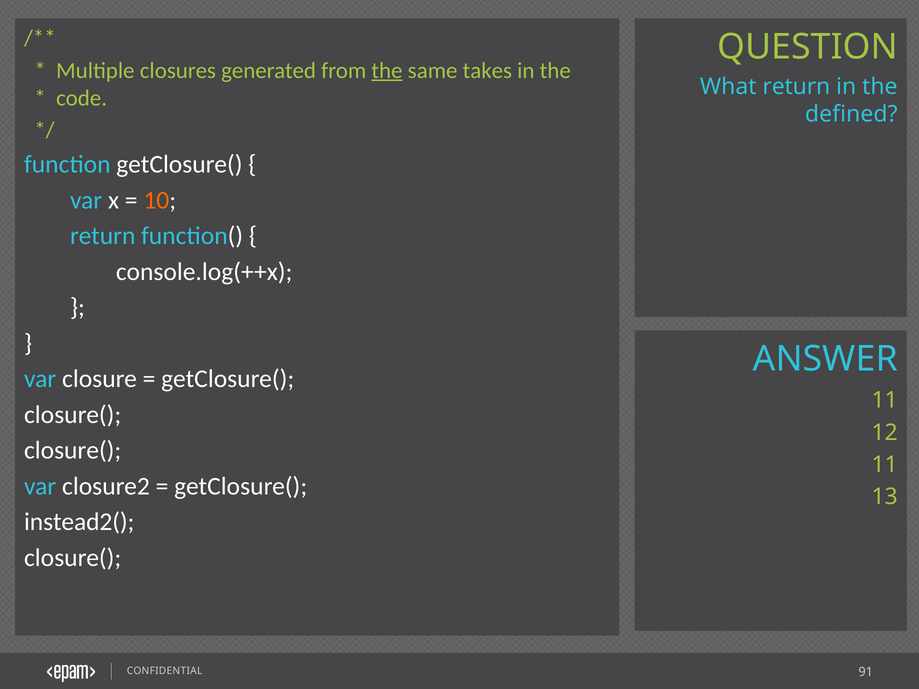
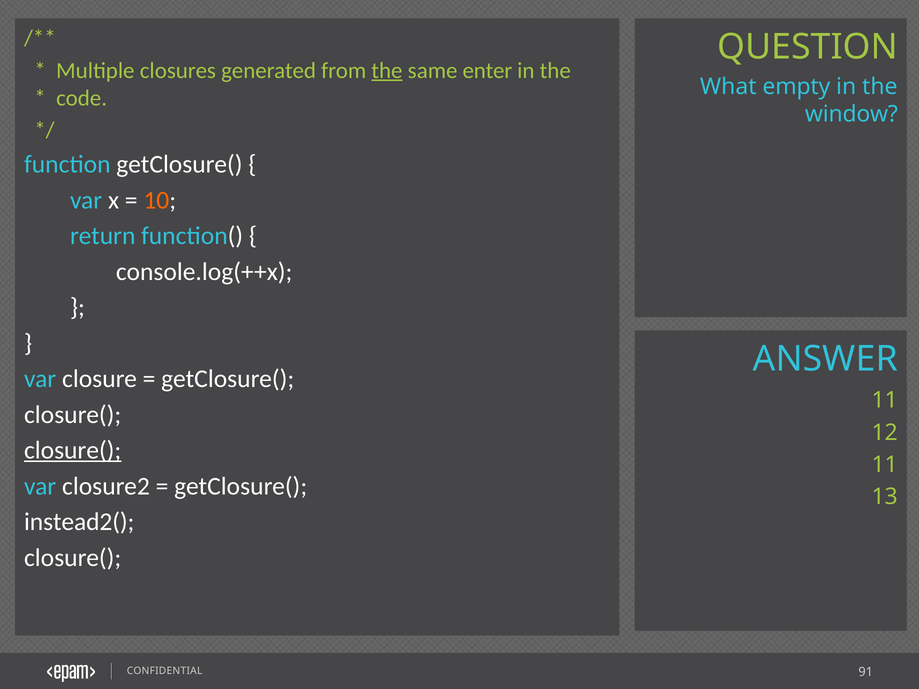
takes: takes -> enter (487, 70)
What return: return -> empty (796, 87)
defined: defined -> window (851, 114)
closure( underline: none -> present (73, 451)
